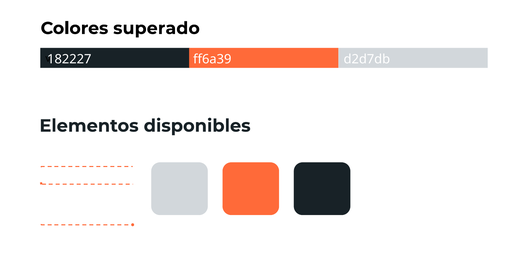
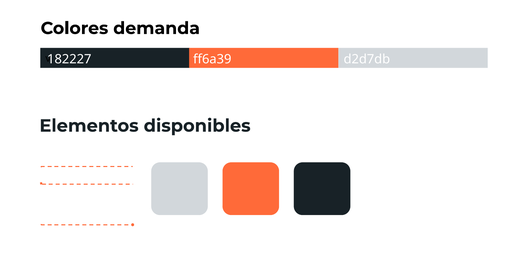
superado: superado -> demanda (157, 28)
